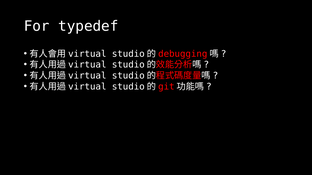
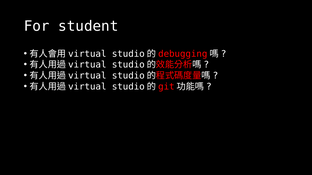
typedef: typedef -> student (88, 26)
